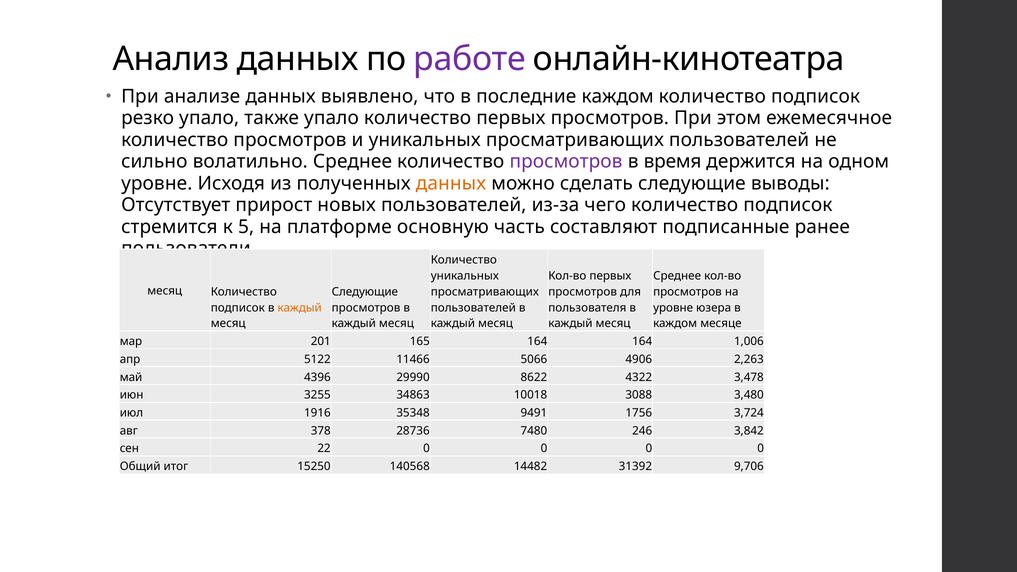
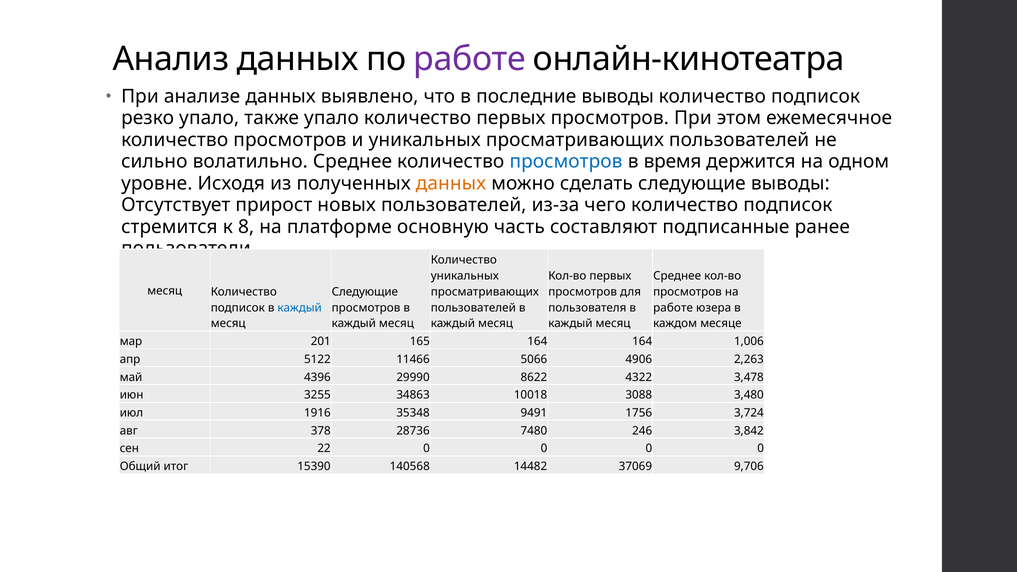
последние каждом: каждом -> выводы (618, 96)
просмотров colour: purple -> blue (566, 162)
5: 5 -> 8 (246, 227)
каждый colour: orange -> blue (300, 308)
уровне: уровне -> работе (673, 308)
15250: 15250 -> 15390 (314, 467)
31392: 31392 -> 37069 (635, 467)
